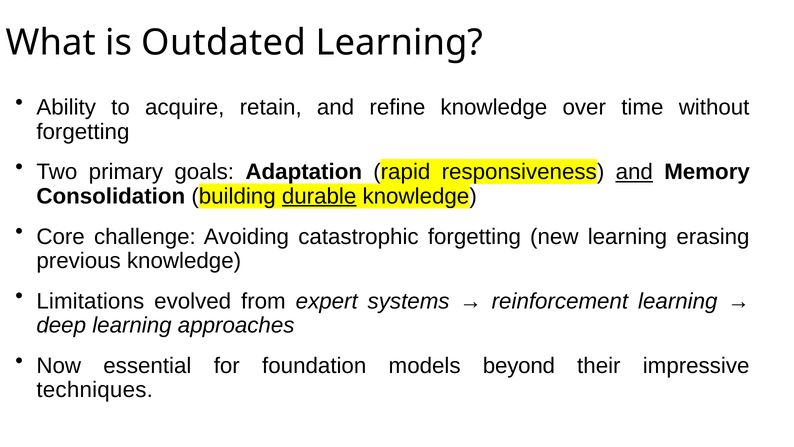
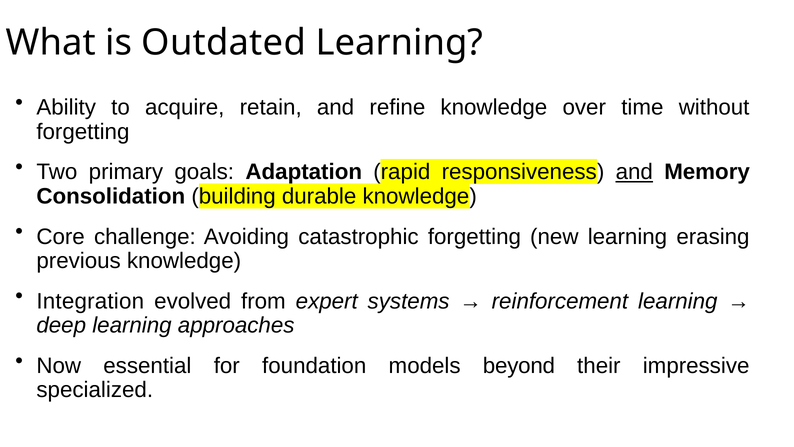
durable underline: present -> none (319, 196)
Limitations: Limitations -> Integration (90, 301)
techniques: techniques -> specialized (95, 390)
